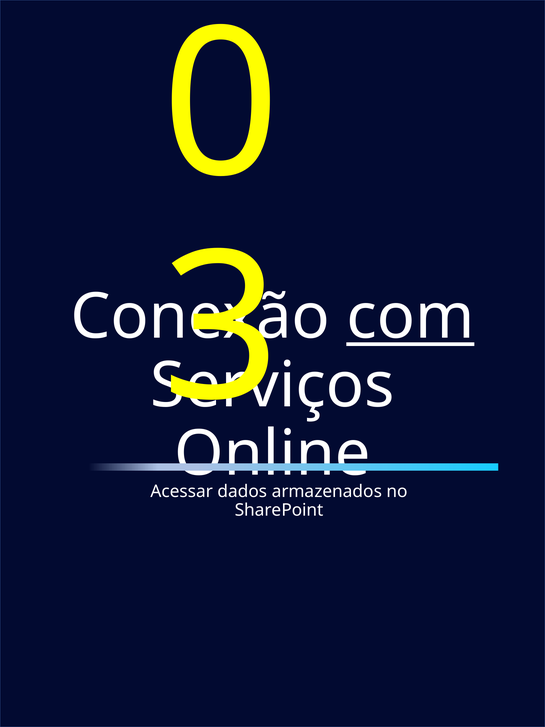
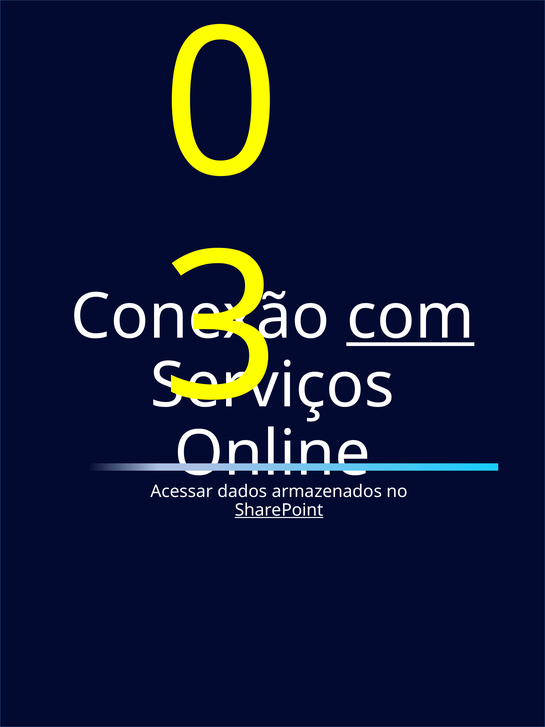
SharePoint underline: none -> present (279, 510)
